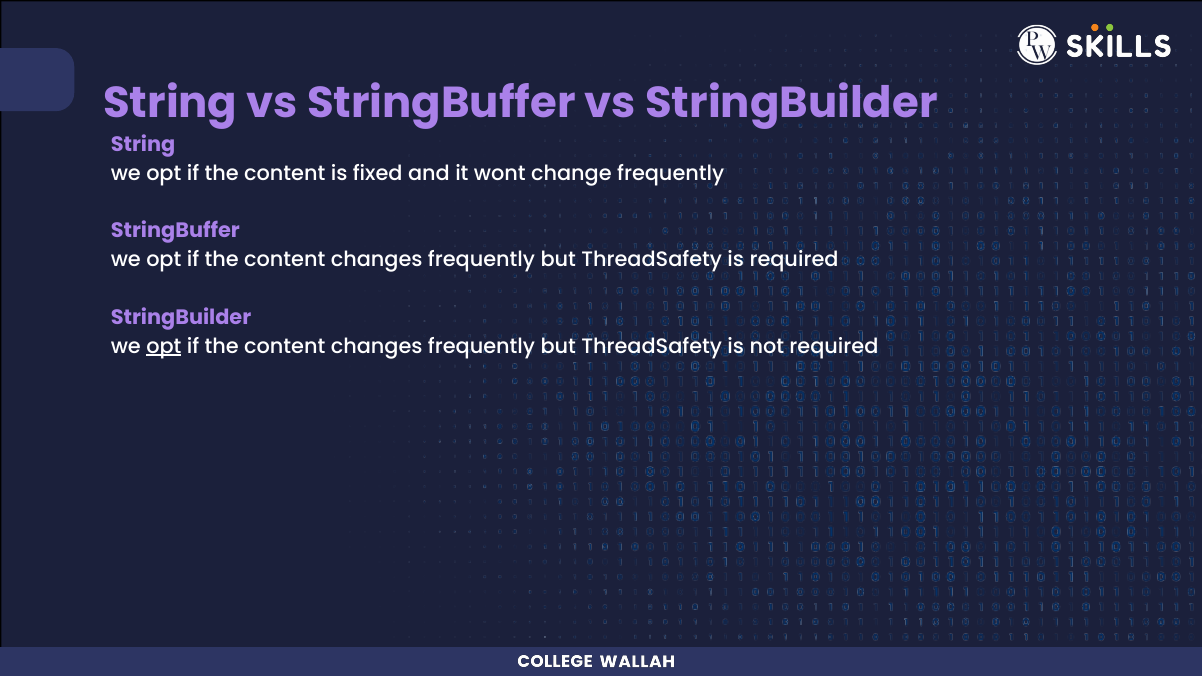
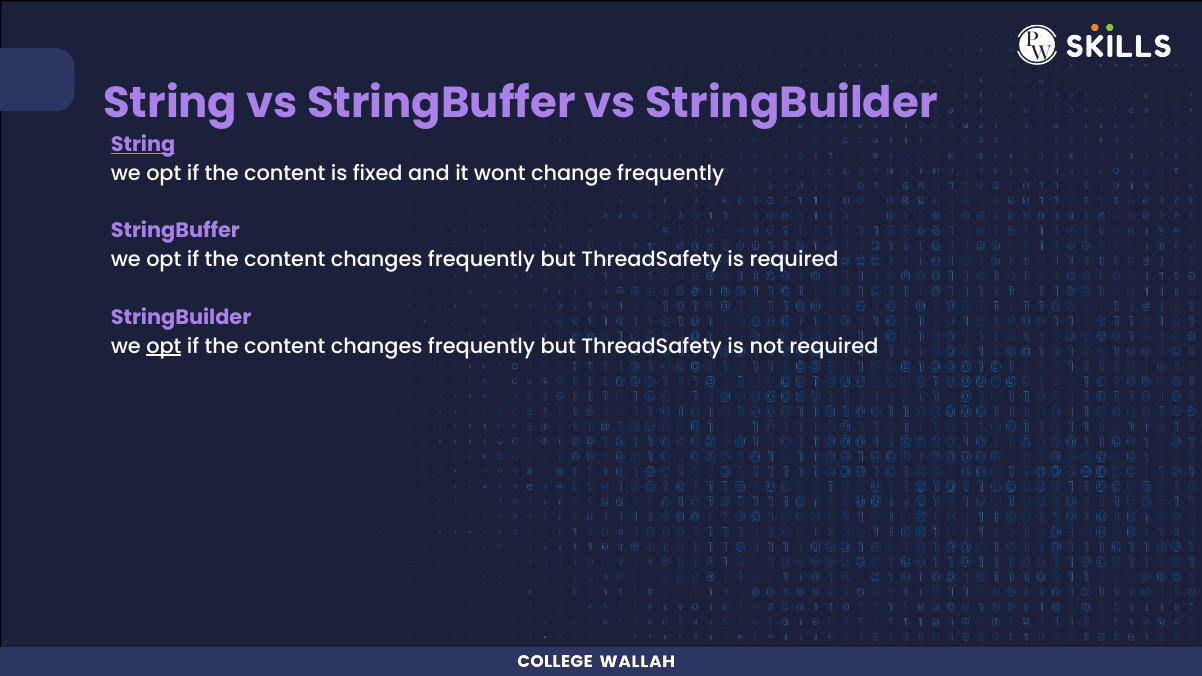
String underline: none -> present (143, 145)
